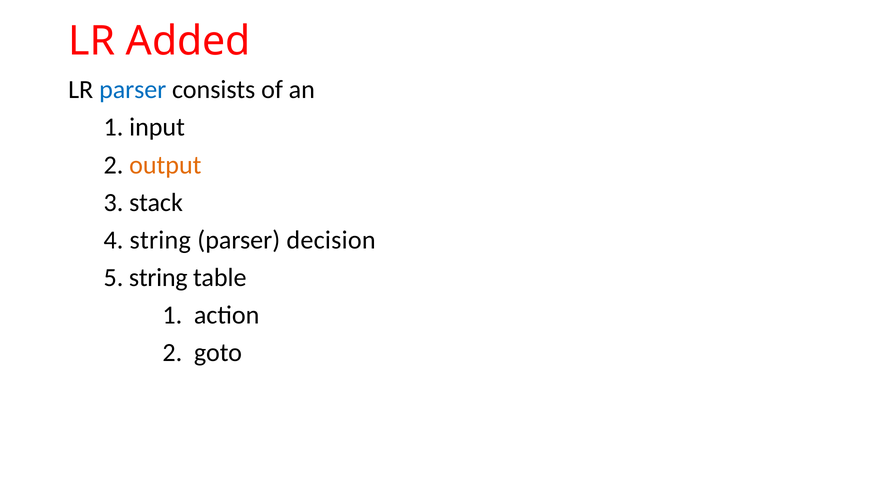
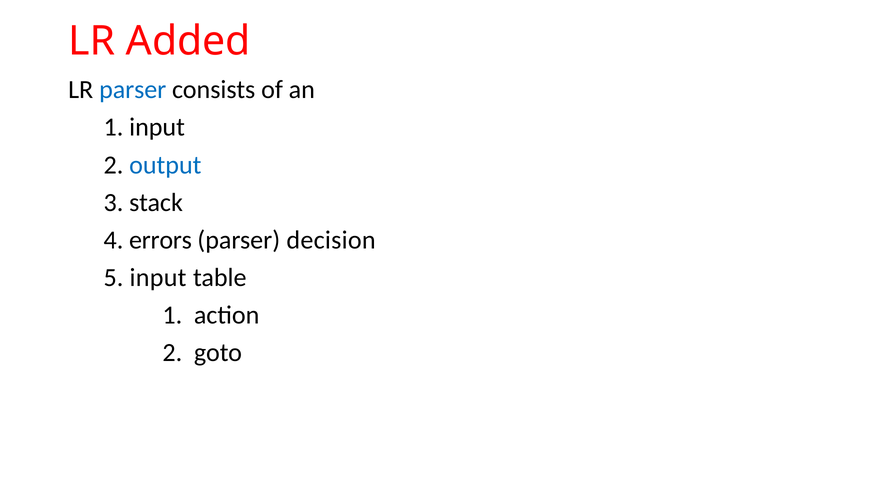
output colour: orange -> blue (165, 165)
4 string: string -> errors (160, 240)
5 string: string -> input (158, 277)
